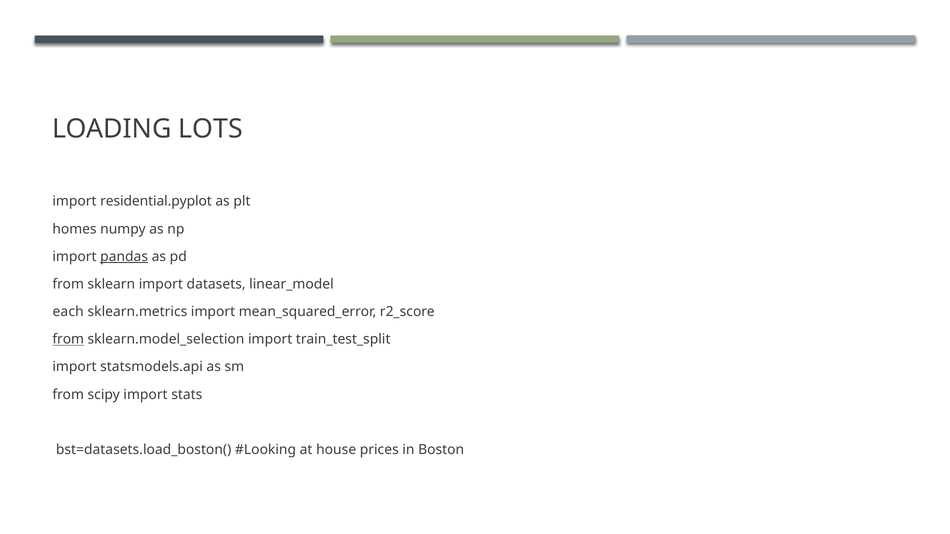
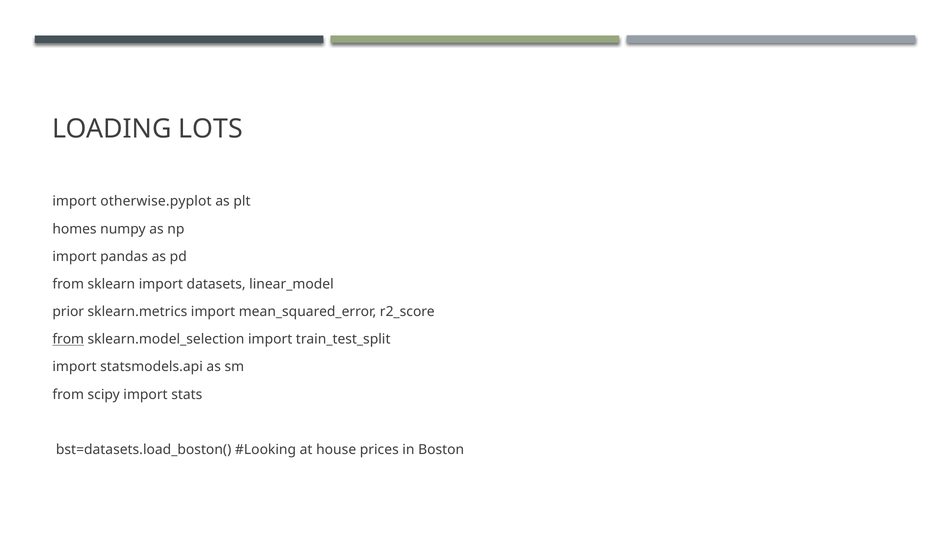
residential.pyplot: residential.pyplot -> otherwise.pyplot (156, 202)
pandas underline: present -> none (124, 257)
each: each -> prior (68, 312)
